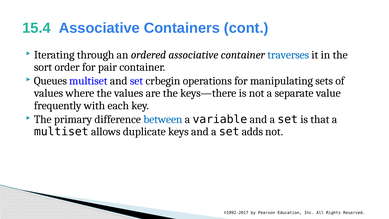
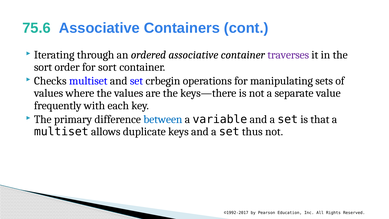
15.4: 15.4 -> 75.6 (37, 28)
traverses colour: blue -> purple (288, 55)
for pair: pair -> sort (107, 67)
Queues: Queues -> Checks (50, 81)
adds: adds -> thus (252, 132)
